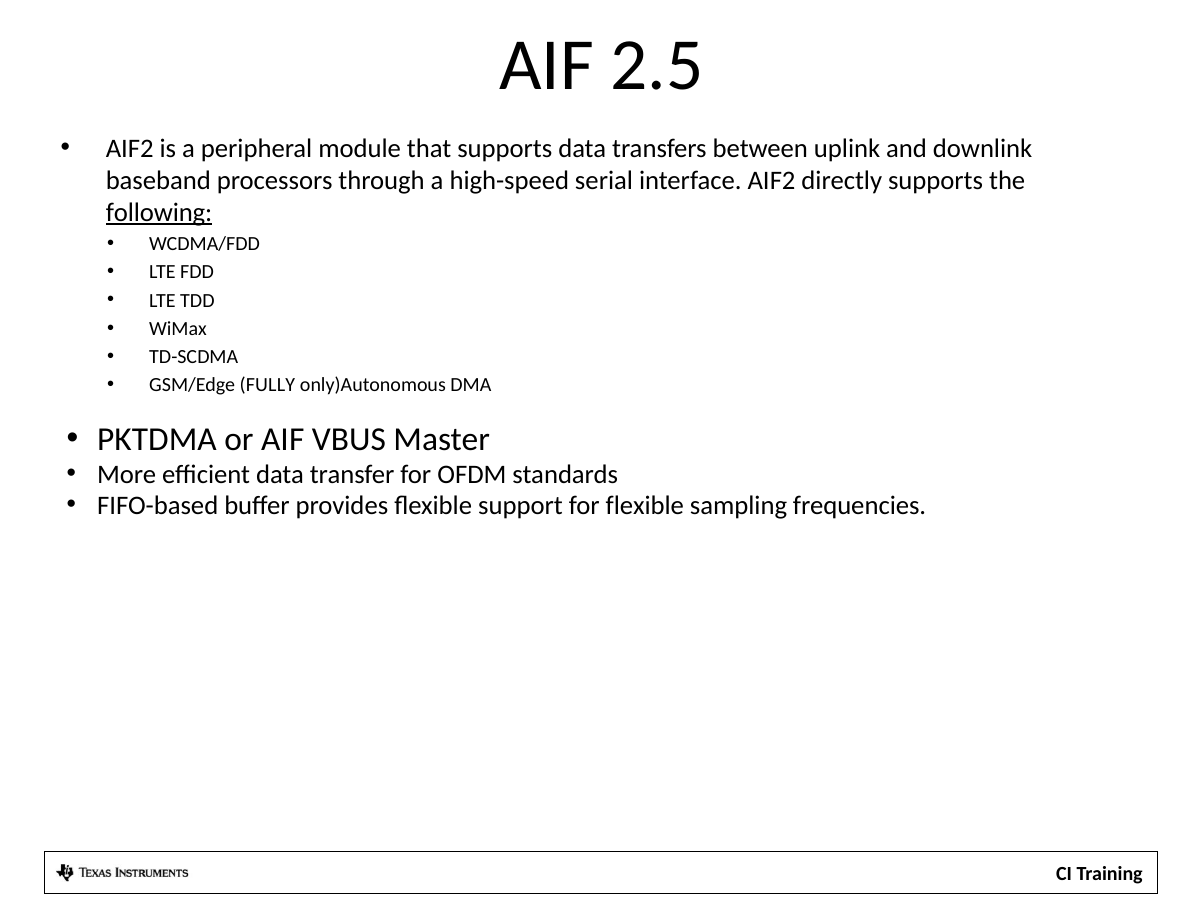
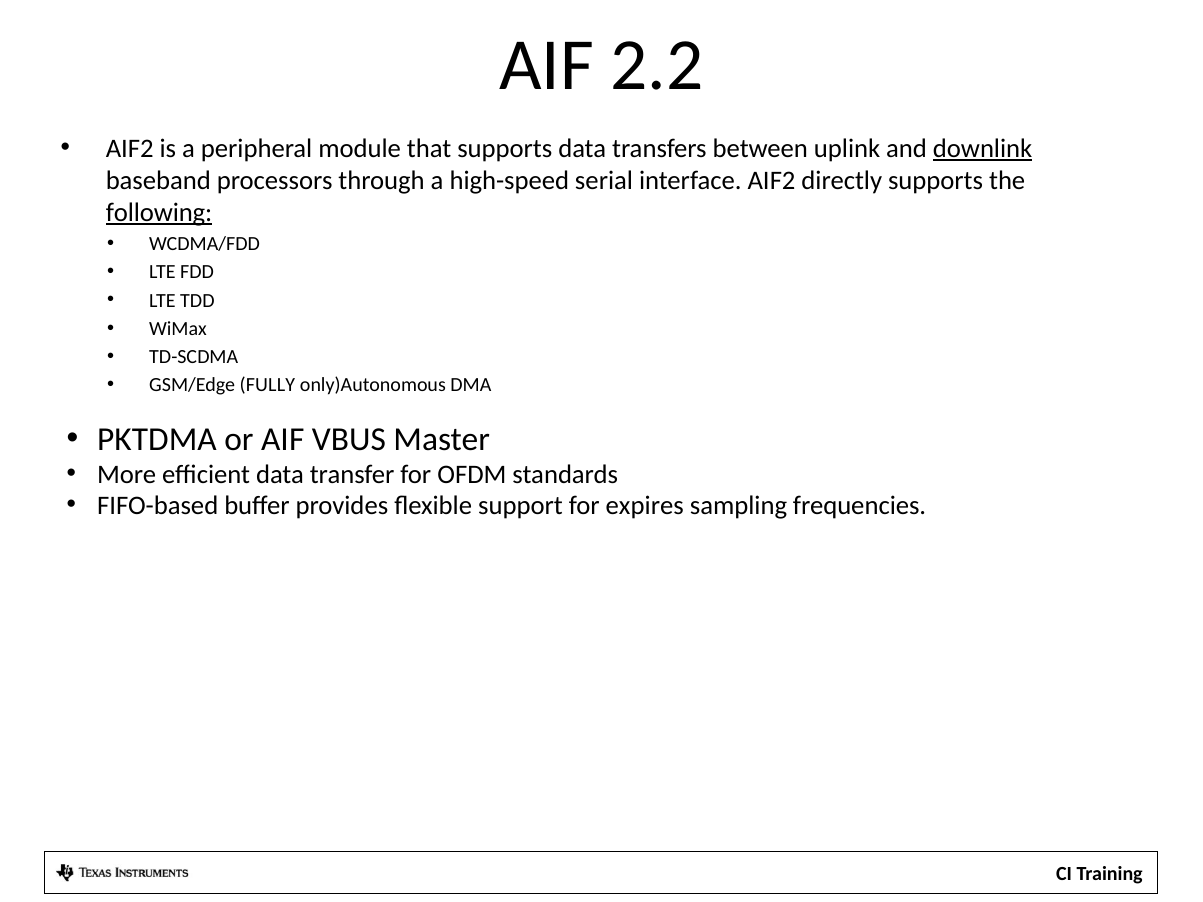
2.5: 2.5 -> 2.2 (657, 65)
downlink underline: none -> present (983, 149)
for flexible: flexible -> expires (645, 506)
